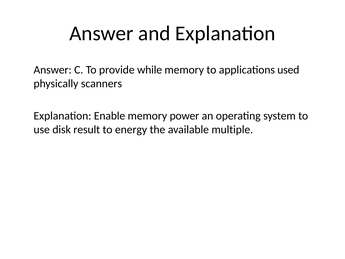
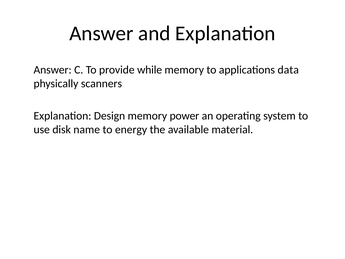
used: used -> data (288, 70)
Enable: Enable -> Design (110, 116)
result: result -> name (87, 130)
multiple: multiple -> material (232, 130)
